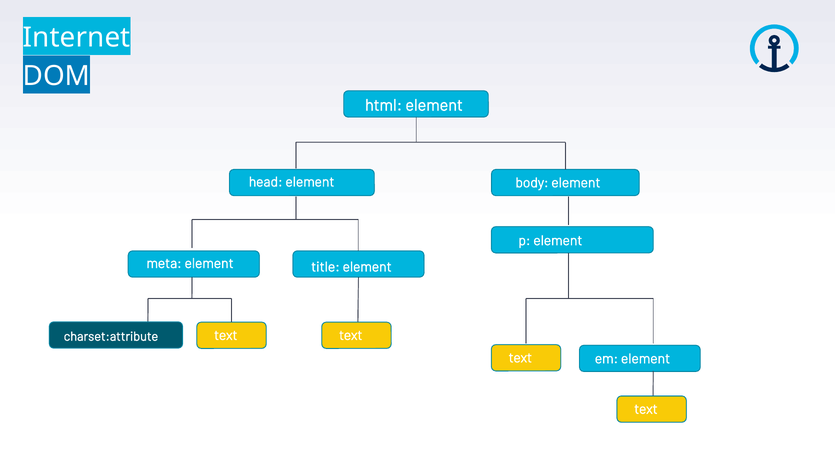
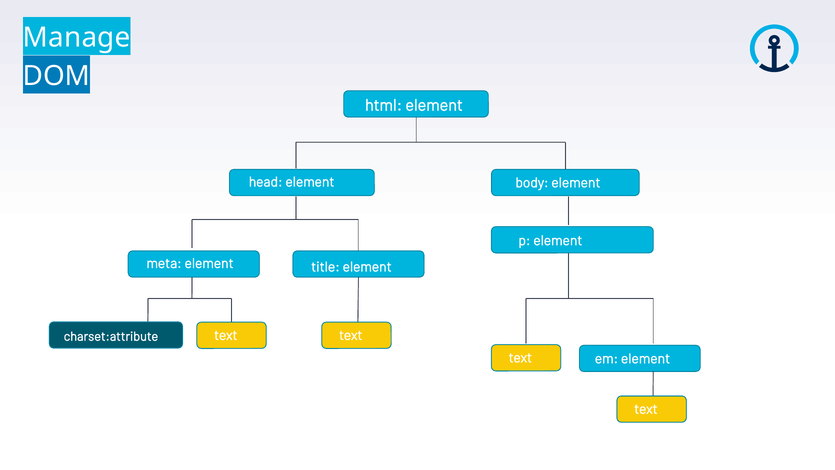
Internet: Internet -> Manage (77, 37)
